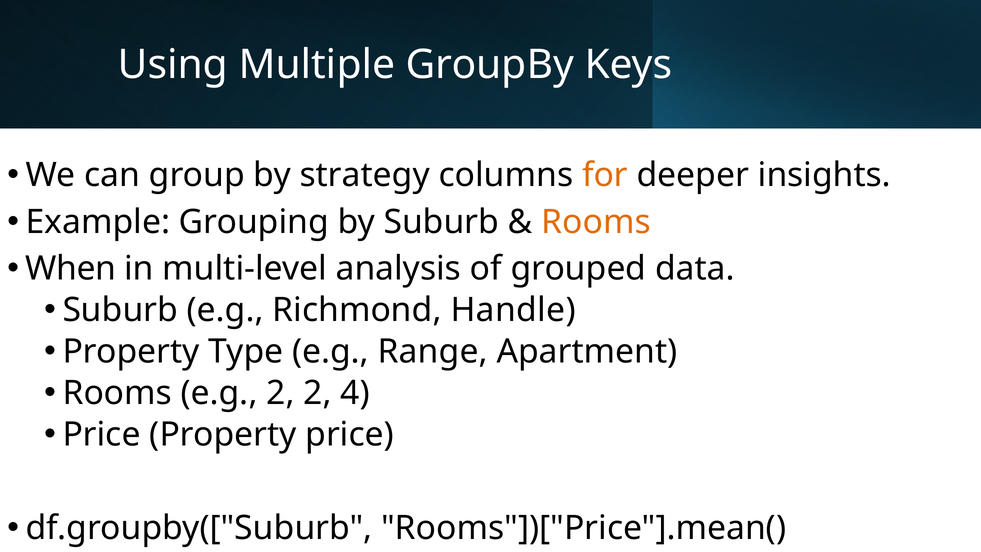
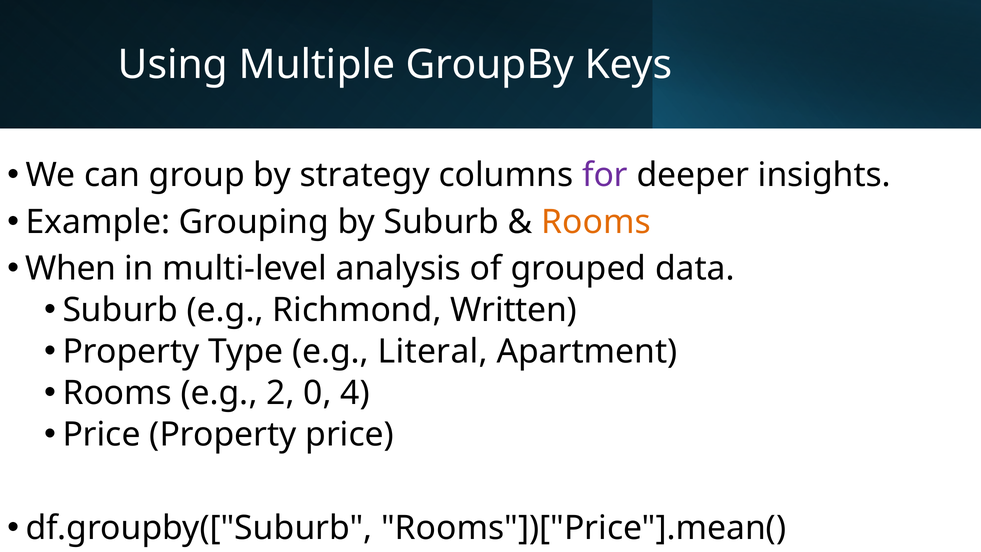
for colour: orange -> purple (605, 175)
Handle: Handle -> Written (514, 310)
Range: Range -> Literal (433, 352)
2 2: 2 -> 0 (317, 393)
